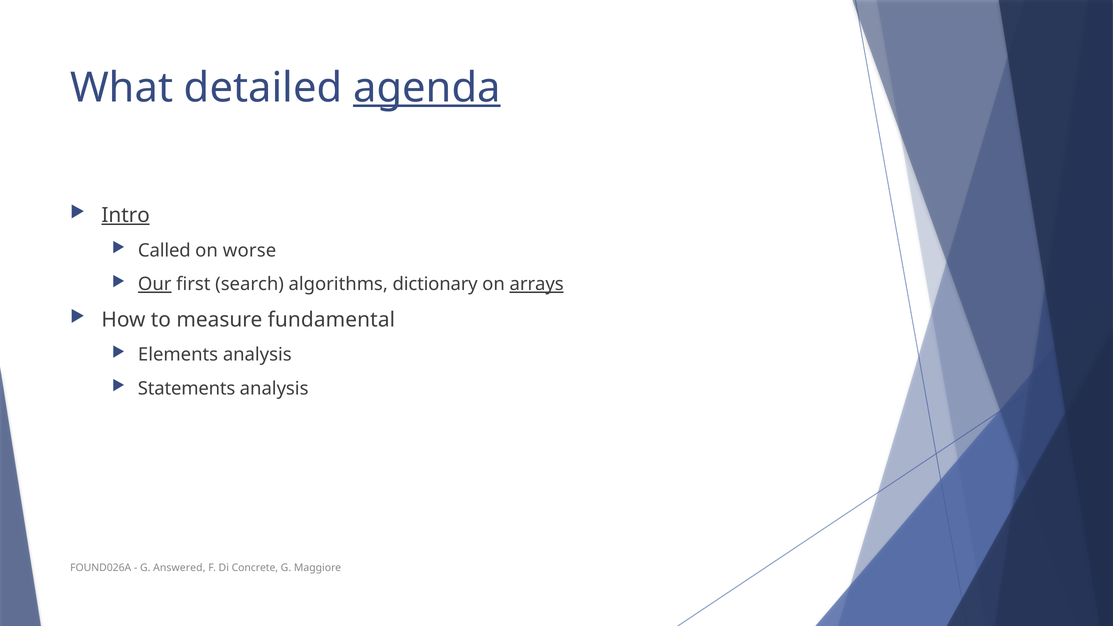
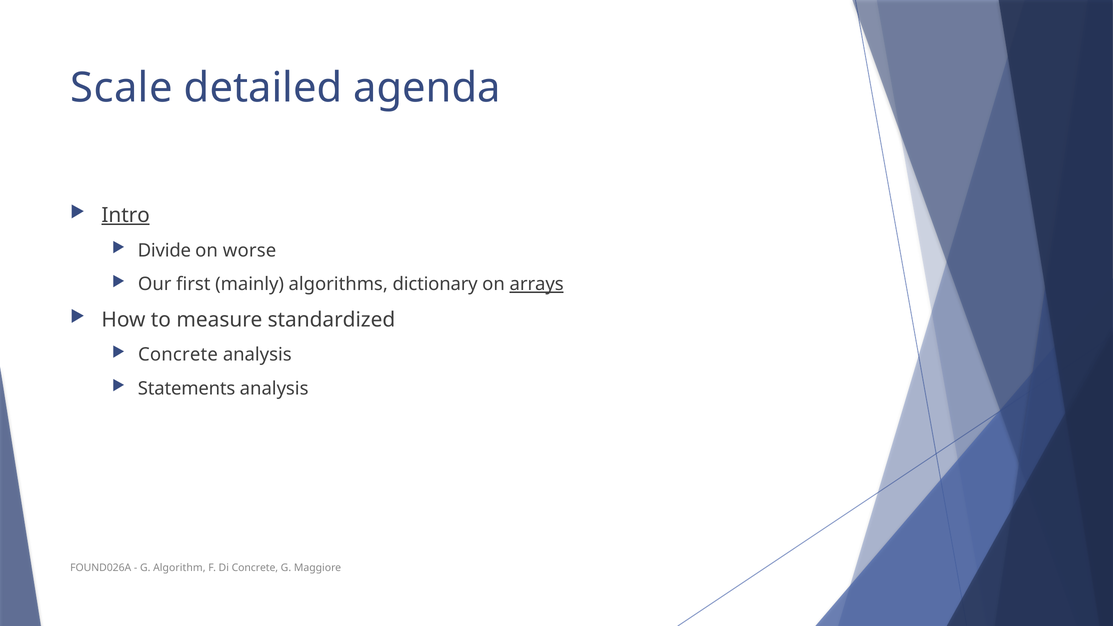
What: What -> Scale (121, 88)
agenda underline: present -> none (427, 88)
Called: Called -> Divide (164, 250)
Our underline: present -> none (155, 284)
search: search -> mainly (250, 284)
fundamental: fundamental -> standardized (331, 320)
Elements: Elements -> Concrete (178, 355)
Answered: Answered -> Algorithm (179, 568)
